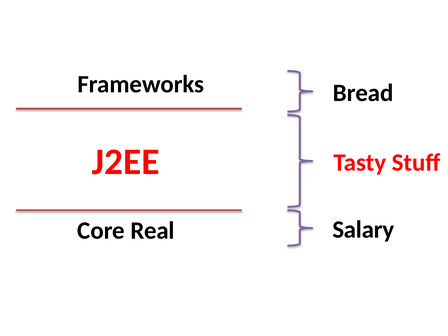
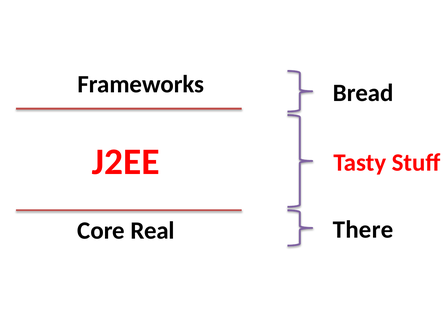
Salary: Salary -> There (363, 230)
